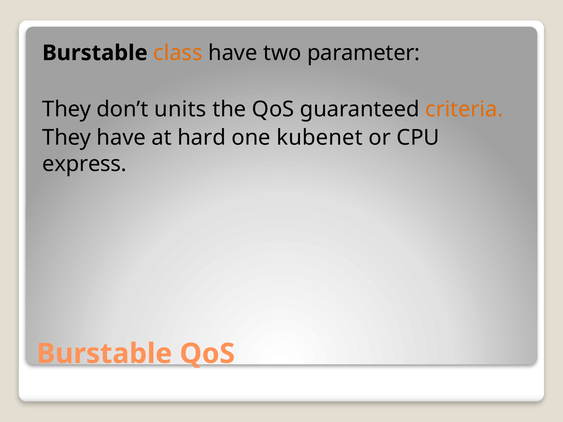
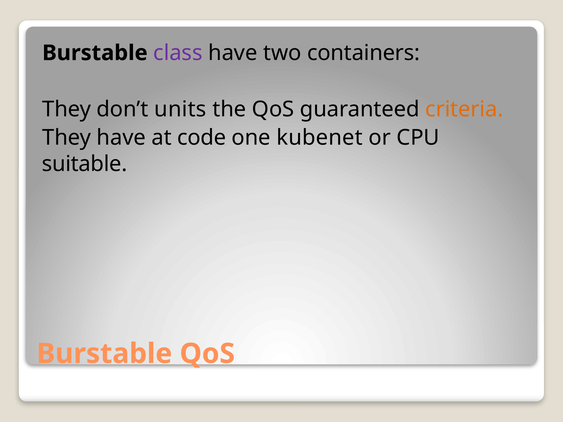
class colour: orange -> purple (178, 53)
parameter: parameter -> containers (364, 53)
hard: hard -> code (202, 138)
express: express -> suitable (85, 164)
